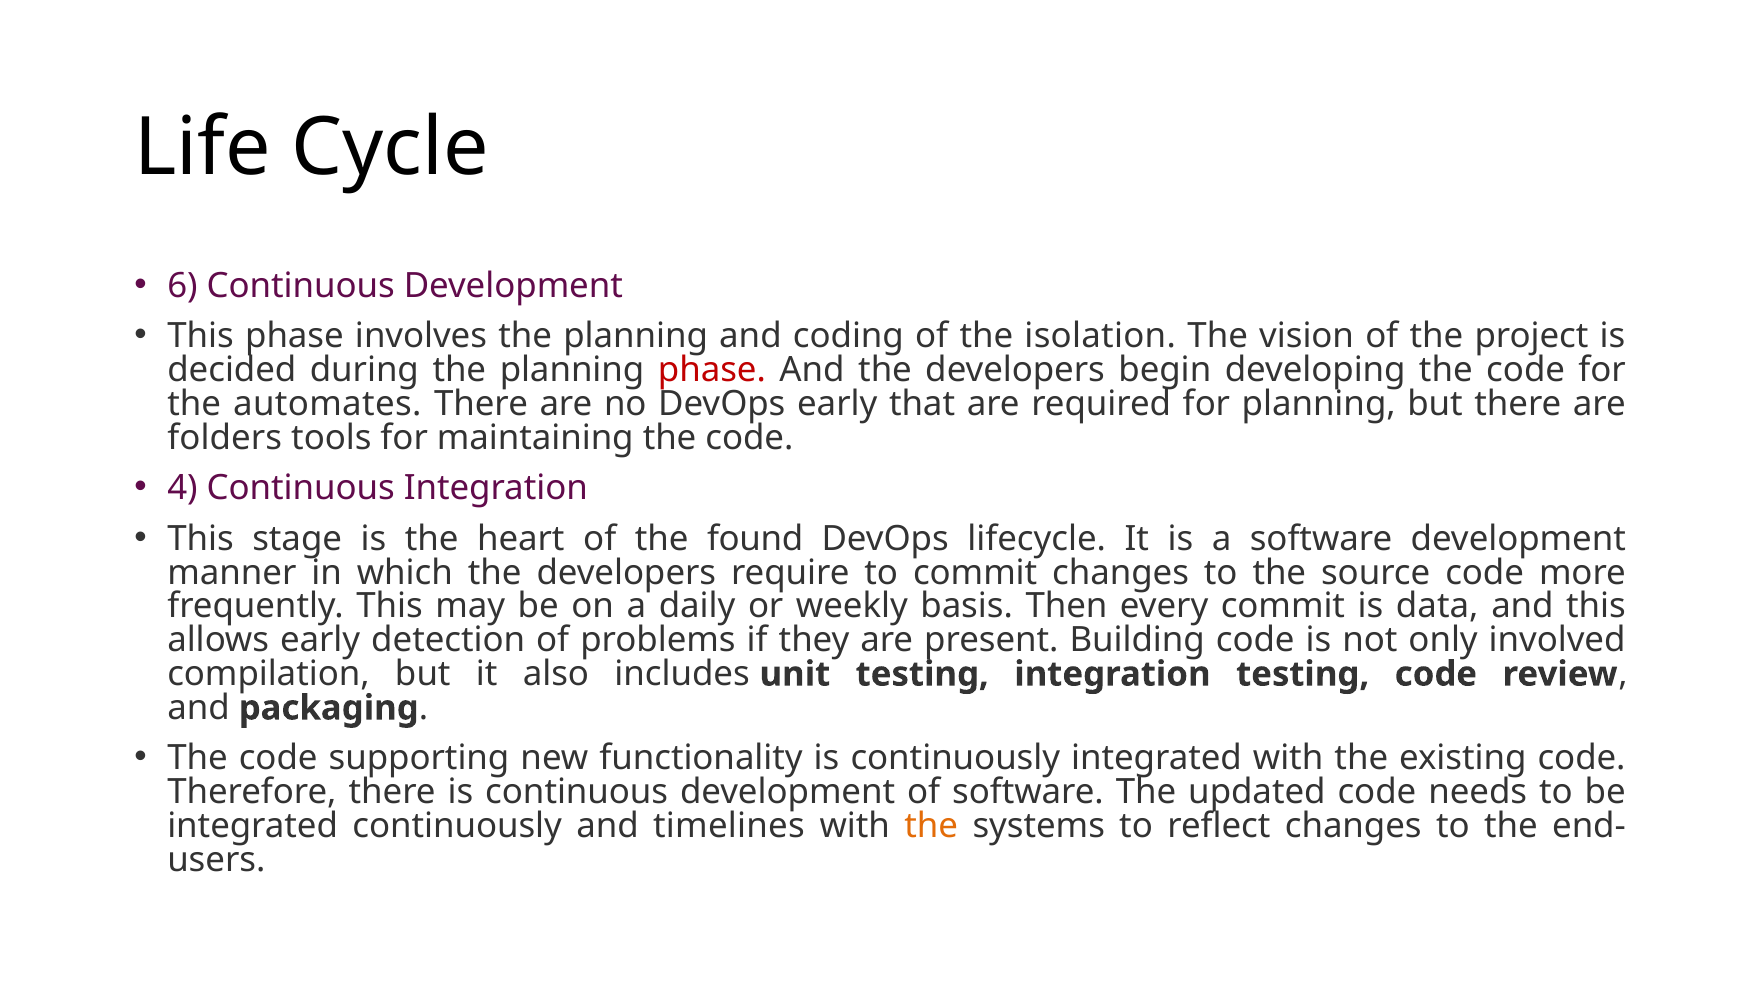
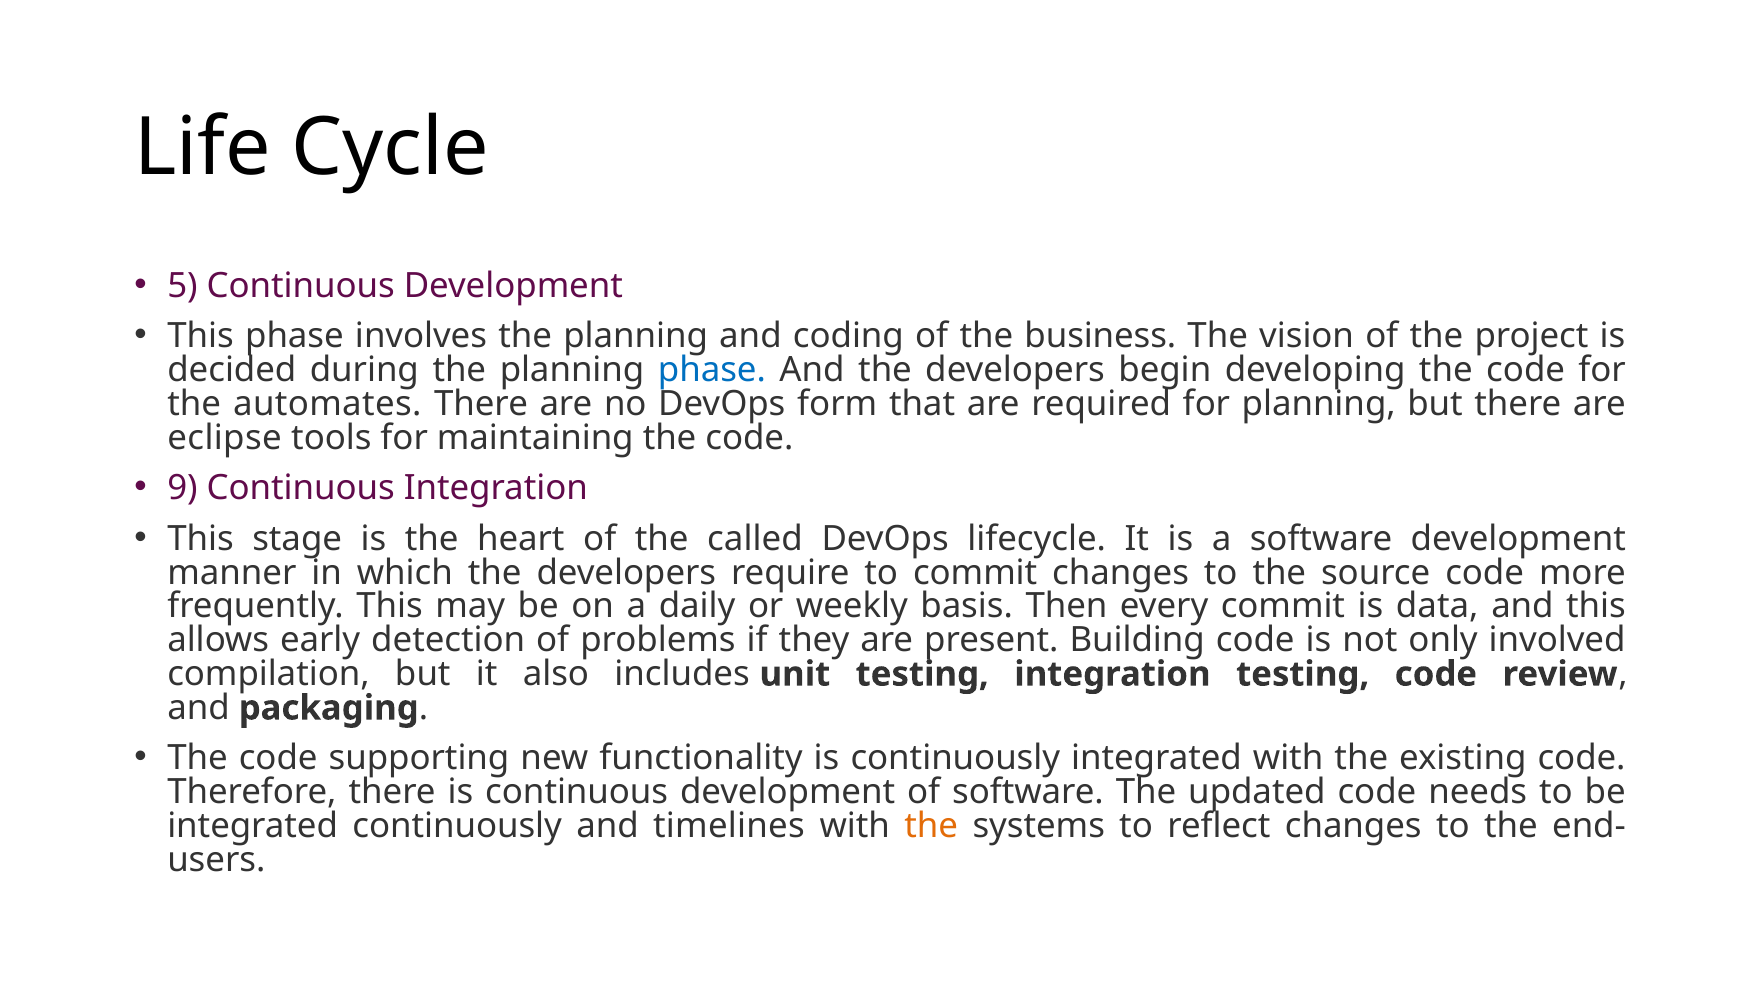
6: 6 -> 5 (183, 286)
isolation: isolation -> business (1100, 336)
phase colour: red -> blue (712, 370)
DevOps early: early -> form (837, 404)
folders: folders -> eclipse (225, 438)
4: 4 -> 9 (183, 488)
found: found -> called (755, 539)
